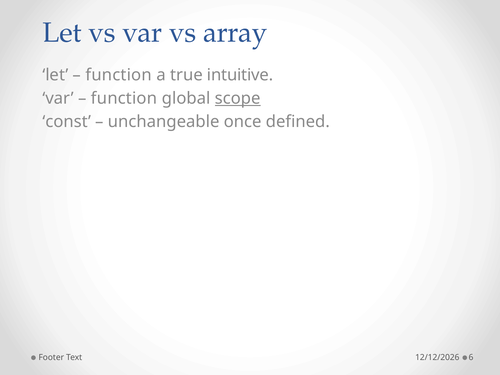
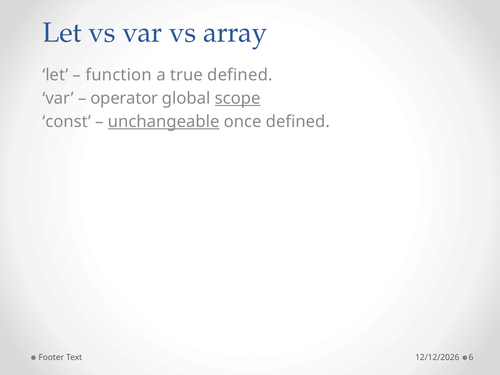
true intuitive: intuitive -> defined (240, 75)
function: function -> operator (124, 98)
unchangeable underline: none -> present (164, 122)
